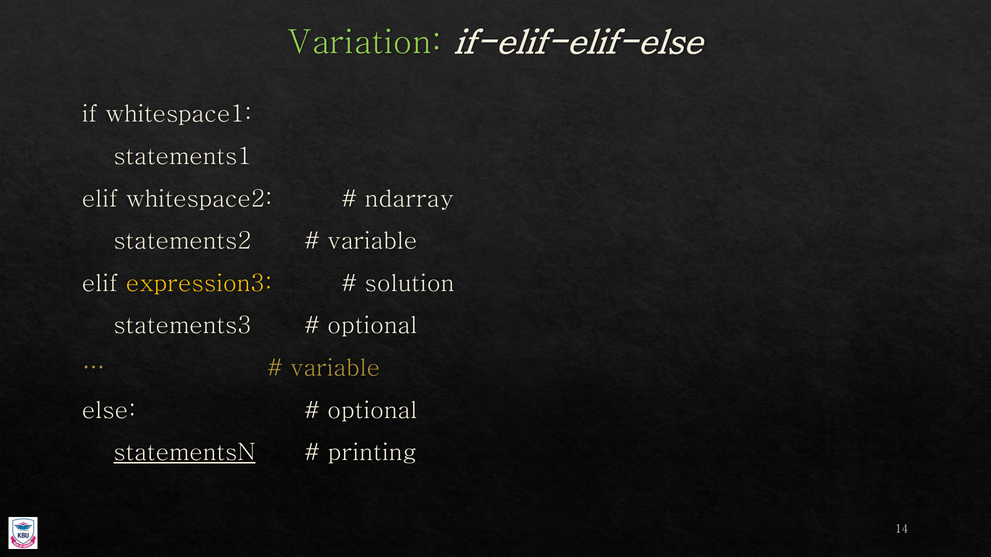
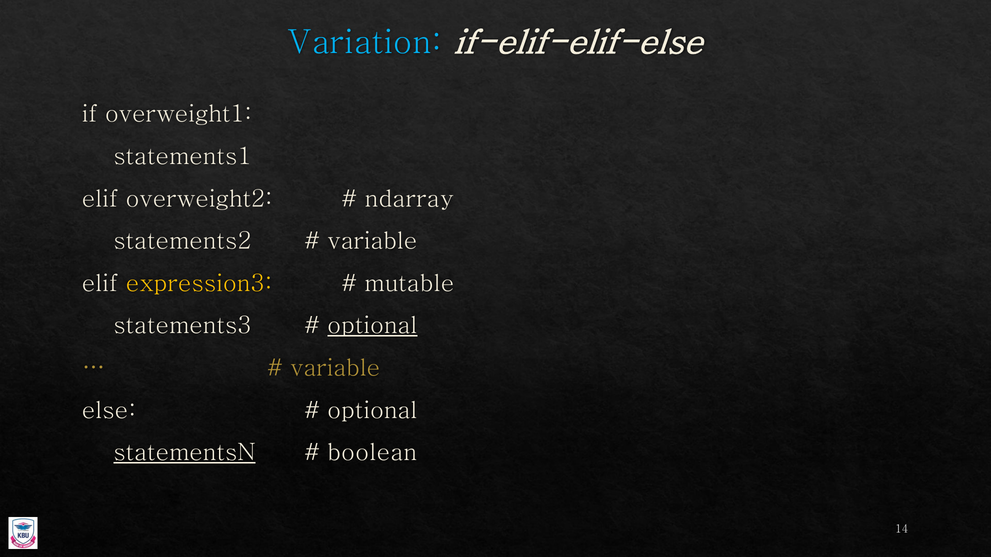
Variation colour: light green -> light blue (365, 42)
whitespace1: whitespace1 -> overweight1 (179, 114)
whitespace2: whitespace2 -> overweight2 (199, 199)
solution: solution -> mutable (409, 284)
optional underline: none -> present (372, 326)
printing: printing -> boolean (372, 453)
